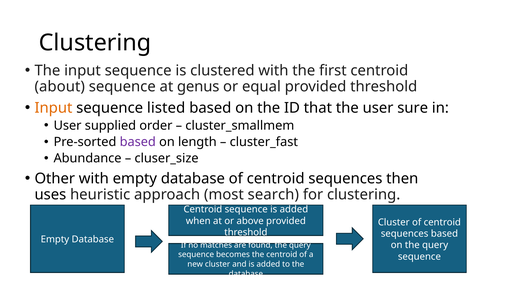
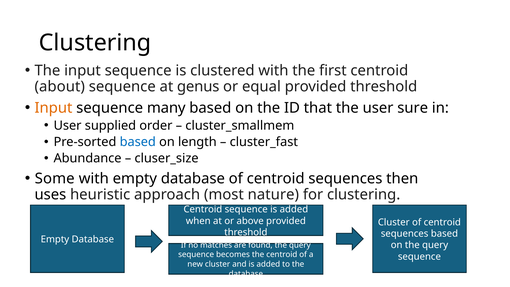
listed: listed -> many (166, 108)
based colour: purple -> blue (138, 142)
Other: Other -> Some (55, 179)
search: search -> nature (273, 195)
